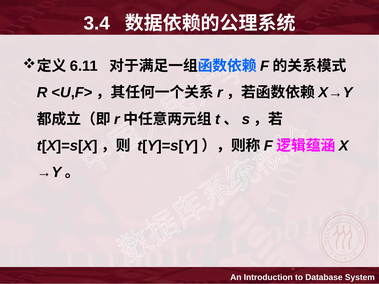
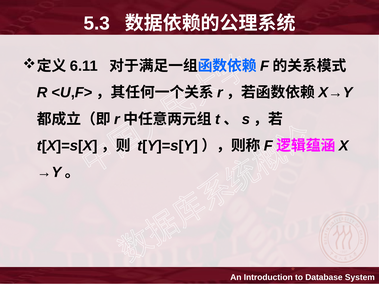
3.4: 3.4 -> 5.3 (97, 23)
